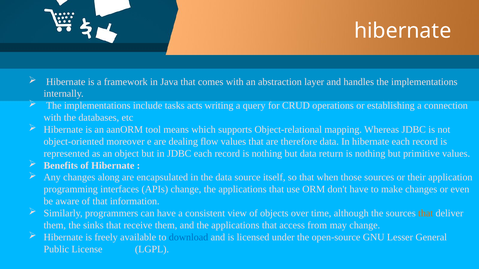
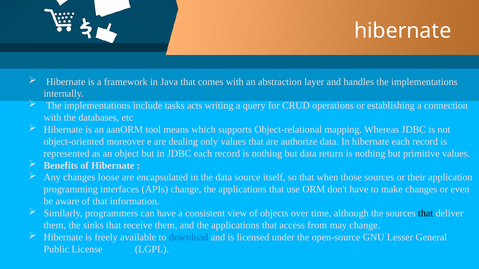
flow: flow -> only (209, 142)
therefore: therefore -> authorize (299, 142)
along: along -> loose (109, 178)
that colour: orange -> black (426, 214)
